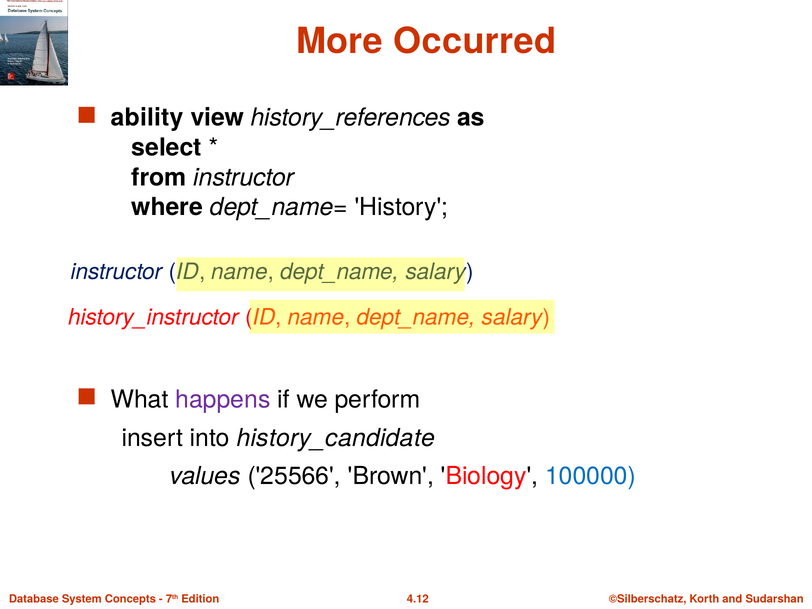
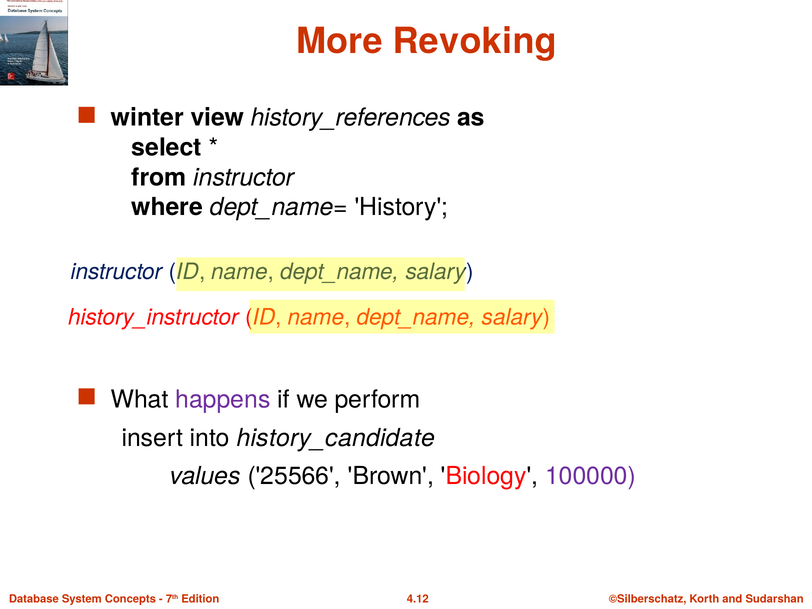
Occurred: Occurred -> Revoking (475, 41)
ability: ability -> winter (147, 118)
100000 colour: blue -> purple (591, 476)
